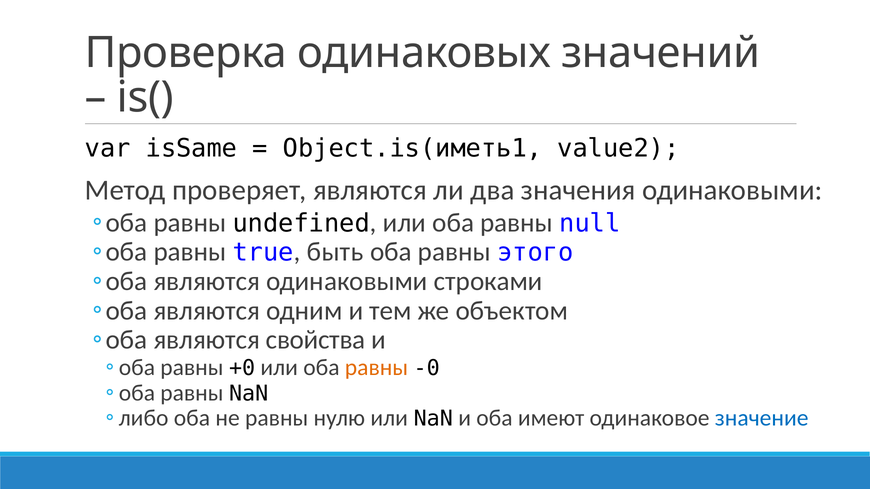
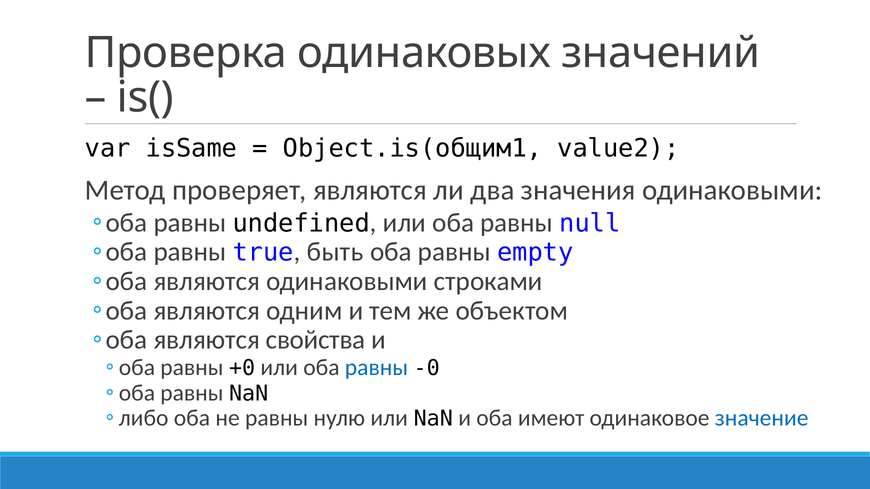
Object.is(иметь1: Object.is(иметь1 -> Object.is(общим1 (413, 149)
этого: этого -> empty (535, 253)
равны colour: orange -> blue (376, 368)
